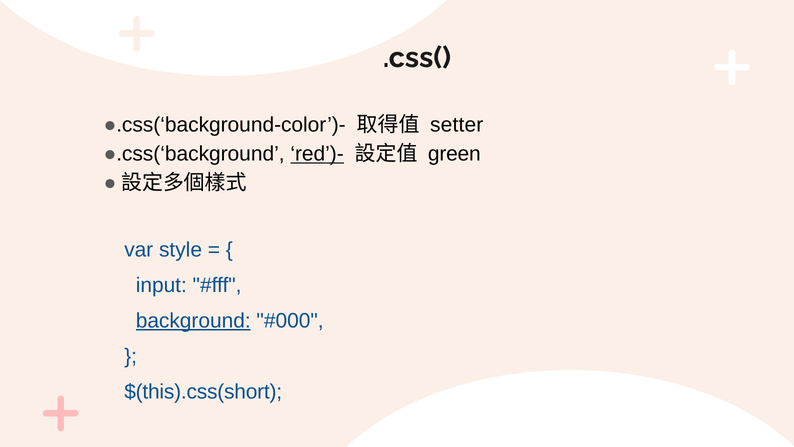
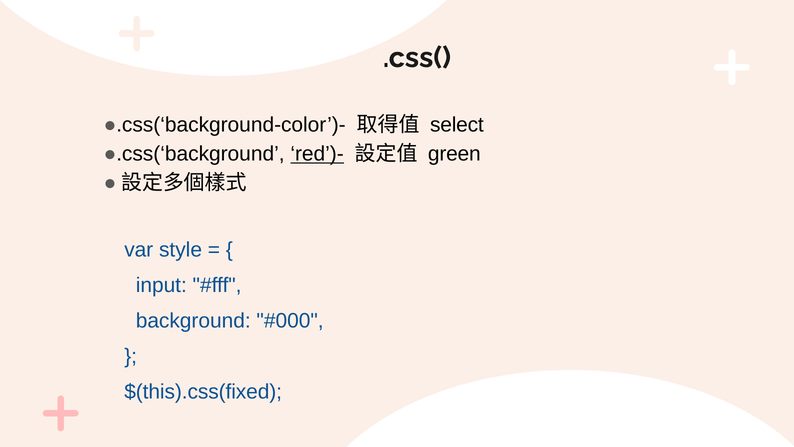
setter: setter -> select (457, 125)
background underline: present -> none (193, 320)
$(this).css(short: $(this).css(short -> $(this).css(fixed (203, 391)
